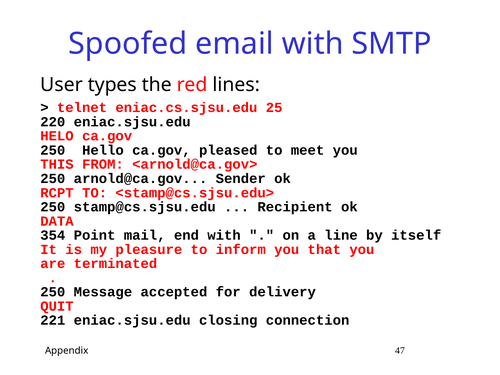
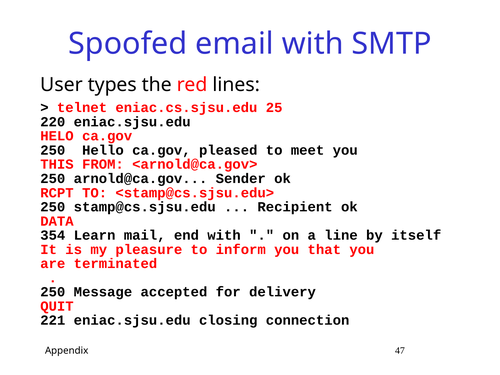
Point: Point -> Learn (95, 235)
